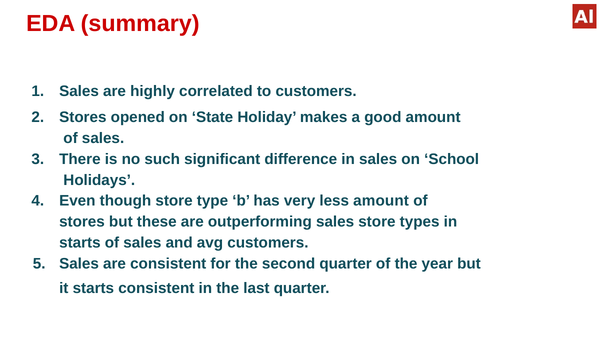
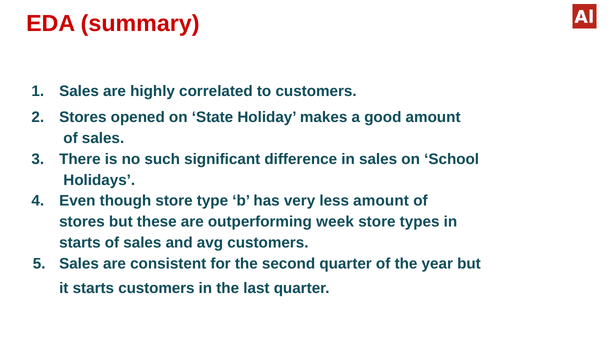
outperforming sales: sales -> week (335, 222)
starts consistent: consistent -> customers (156, 289)
